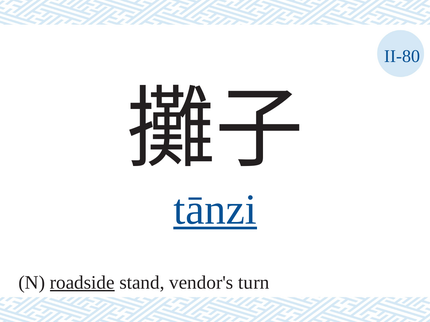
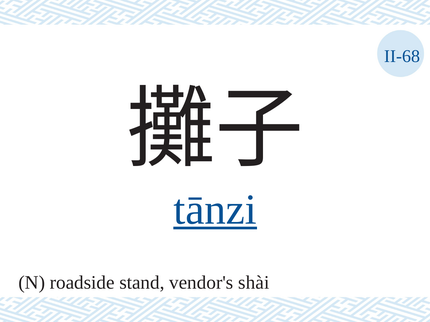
II-80: II-80 -> II-68 (402, 56)
roadside underline: present -> none (82, 283)
turn: turn -> shài (254, 283)
